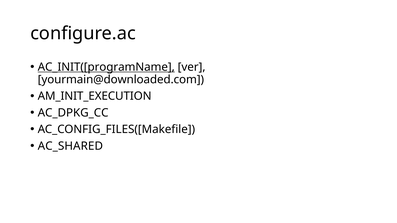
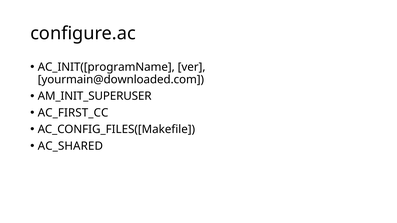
AC_INIT([programName underline: present -> none (106, 67)
AM_INIT_EXECUTION: AM_INIT_EXECUTION -> AM_INIT_SUPERUSER (95, 96)
AC_DPKG_CC: AC_DPKG_CC -> AC_FIRST_CC (73, 113)
